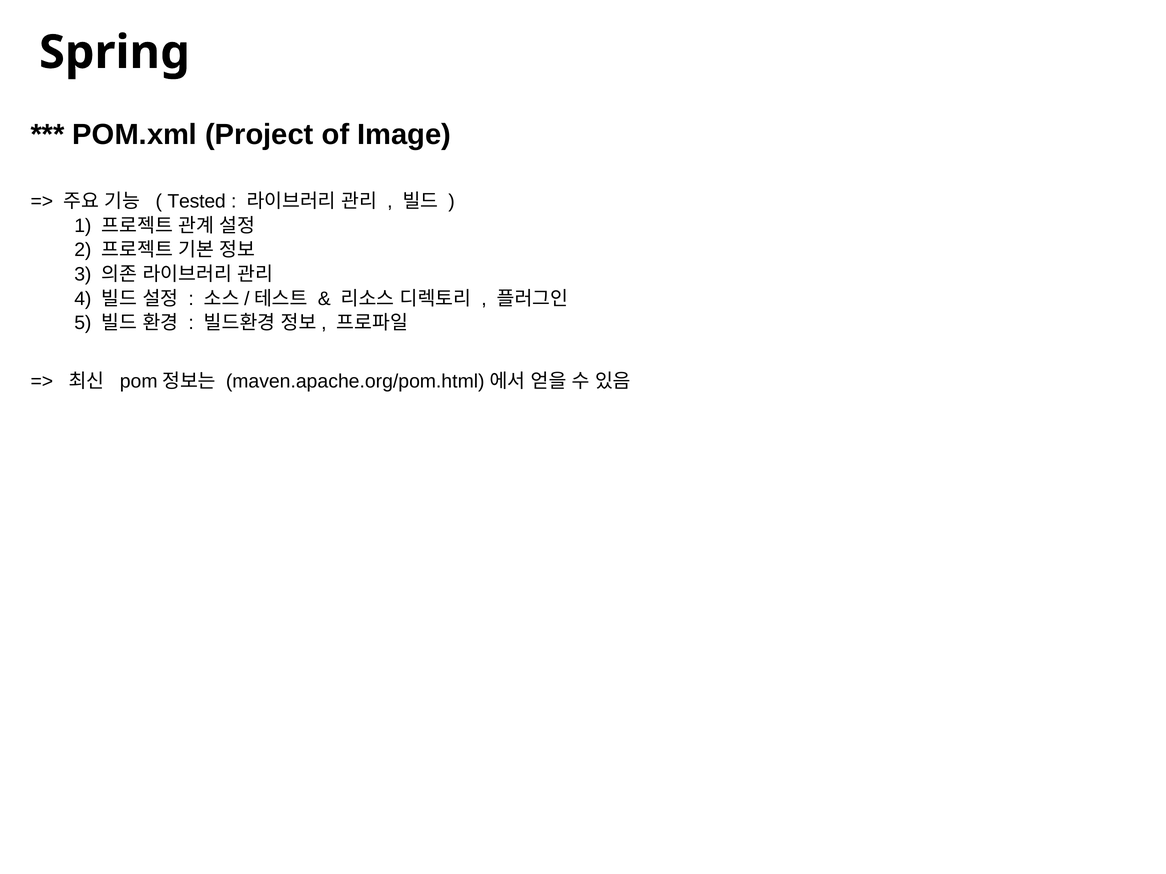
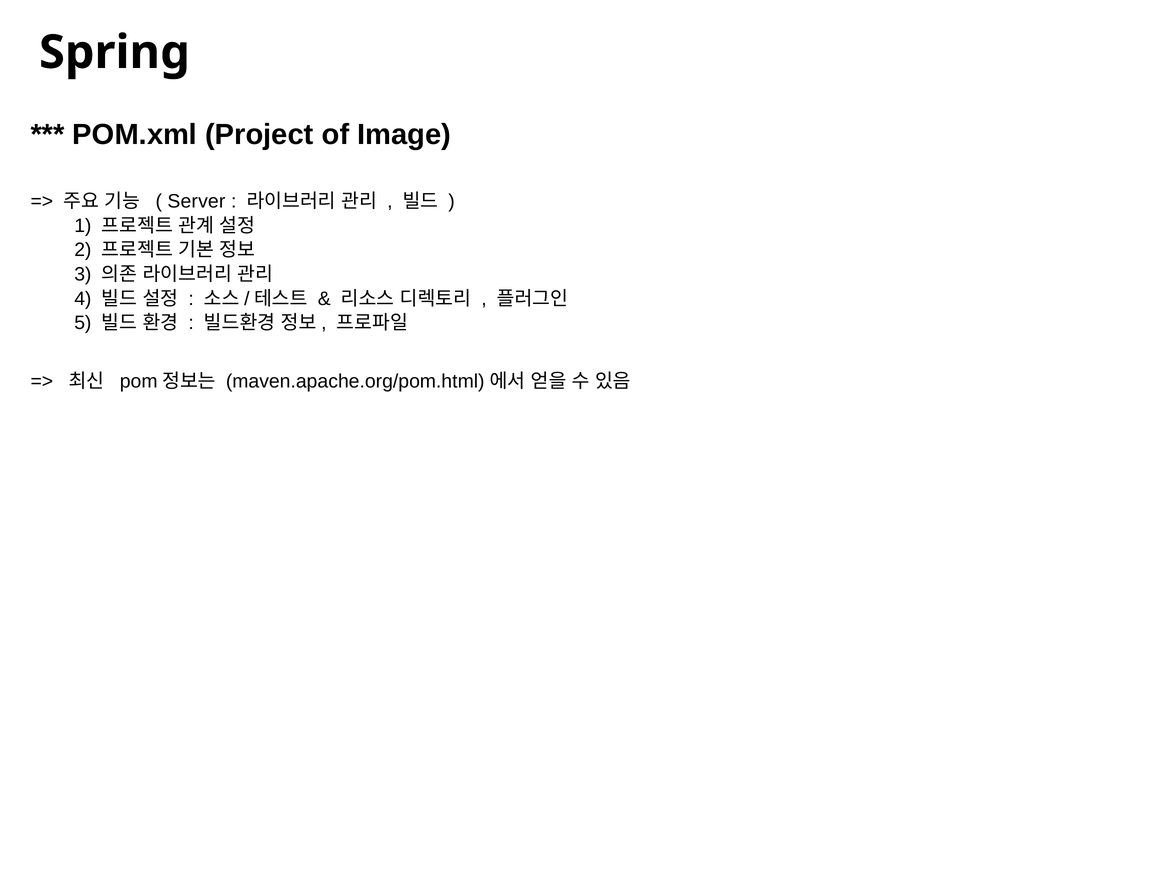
Tested: Tested -> Server (196, 202)
